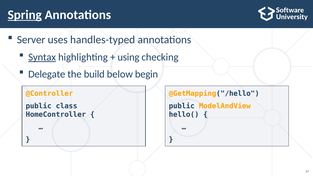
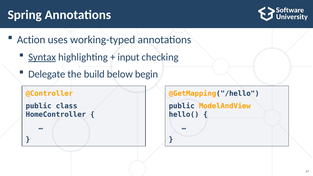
Spring underline: present -> none (25, 15)
Server: Server -> Action (31, 40)
handles-typed: handles-typed -> working-typed (103, 40)
using: using -> input (128, 57)
